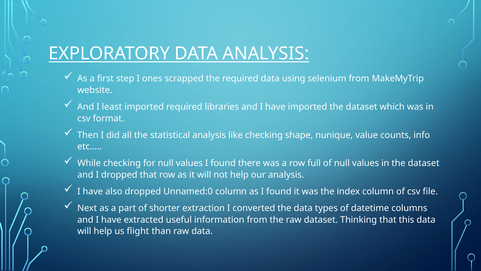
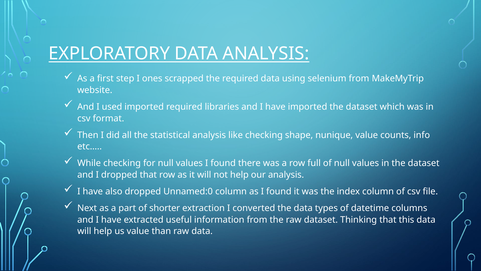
least: least -> used (112, 107)
us flight: flight -> value (138, 231)
